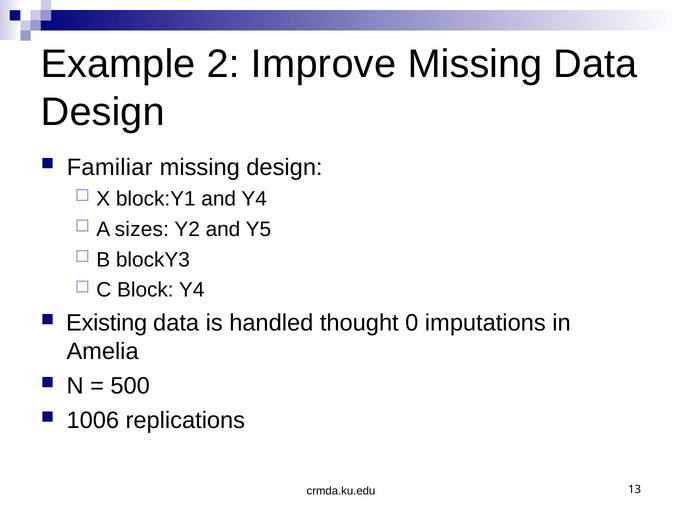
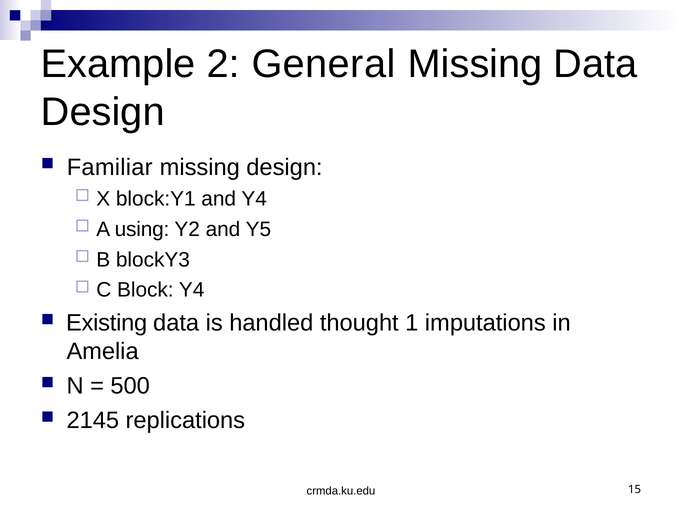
Improve: Improve -> General (323, 64)
sizes: sizes -> using (142, 229)
0: 0 -> 1 (412, 323)
1006: 1006 -> 2145 (93, 420)
13: 13 -> 15 (635, 489)
